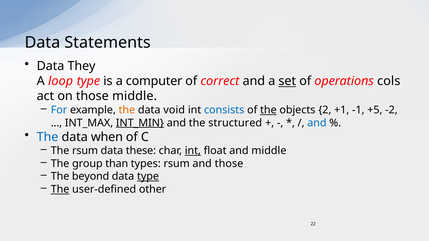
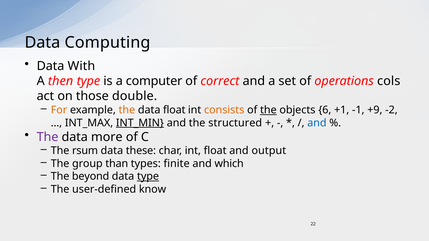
Statements: Statements -> Computing (107, 43)
They: They -> With (81, 66)
loop: loop -> then (61, 81)
set underline: present -> none (287, 81)
those middle: middle -> double (135, 96)
For colour: blue -> orange (59, 110)
data void: void -> float (174, 110)
consists colour: blue -> orange (224, 110)
2: 2 -> 6 (325, 110)
+5: +5 -> +9 (375, 110)
The colour: blue -> purple (48, 137)
when: when -> more (107, 137)
int underline: present -> none (193, 151)
and middle: middle -> output (269, 151)
types rsum: rsum -> finite (177, 164)
and those: those -> which (229, 164)
The underline: present -> none (60, 190)
other: other -> know (153, 190)
